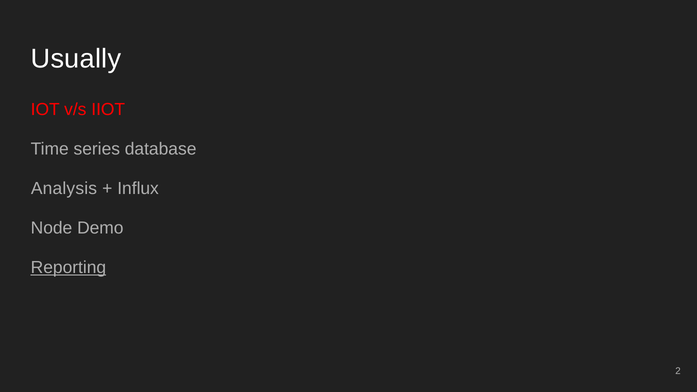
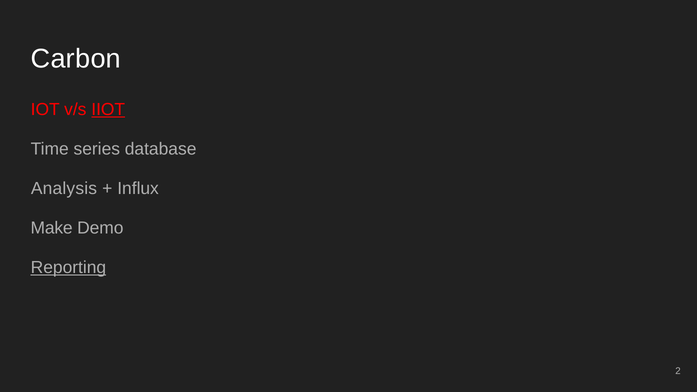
Usually: Usually -> Carbon (76, 59)
IIOT underline: none -> present (108, 110)
Node: Node -> Make (52, 228)
